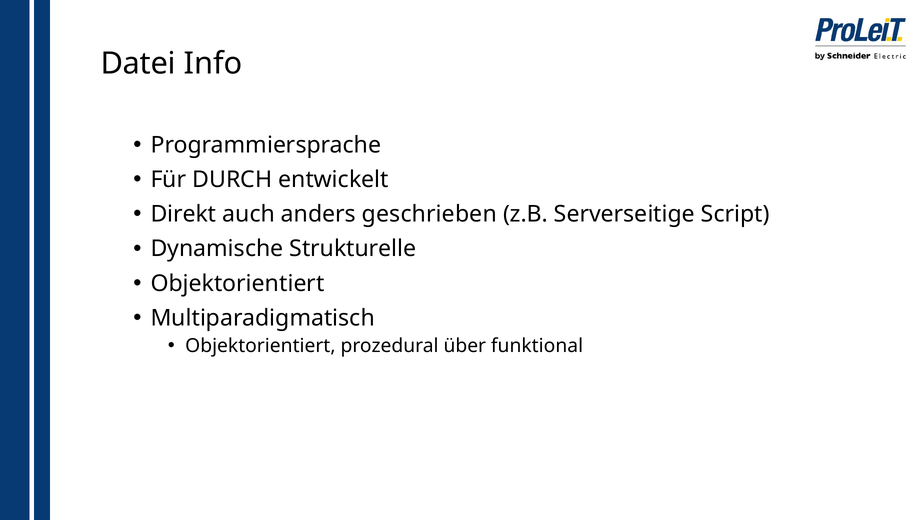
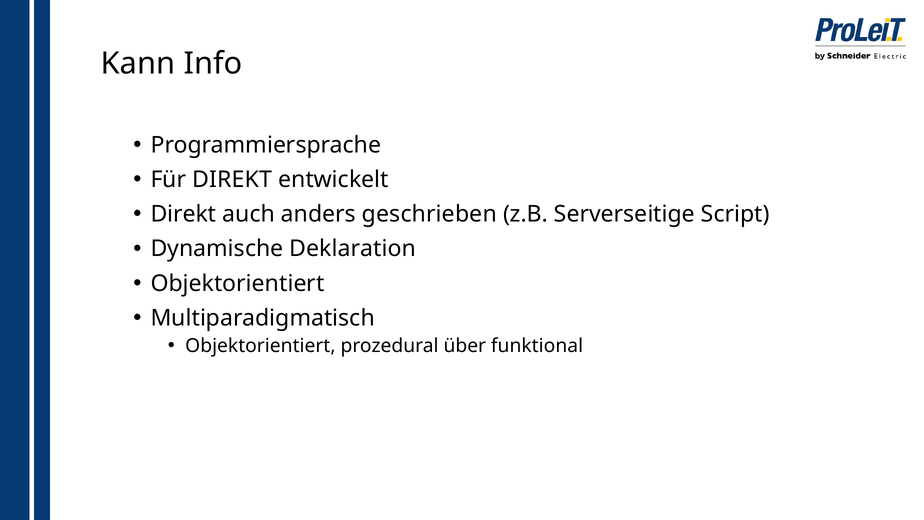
Datei: Datei -> Kann (138, 63)
Für DURCH: DURCH -> DIREKT (232, 180)
Strukturelle: Strukturelle -> Deklaration (353, 249)
